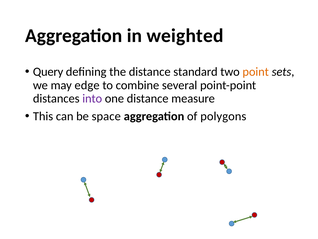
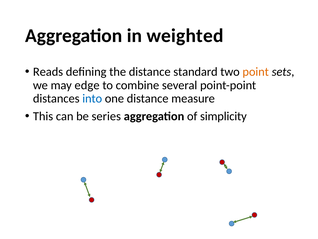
Query: Query -> Reads (48, 72)
into colour: purple -> blue (92, 98)
space: space -> series (106, 116)
polygons: polygons -> simplicity (223, 116)
